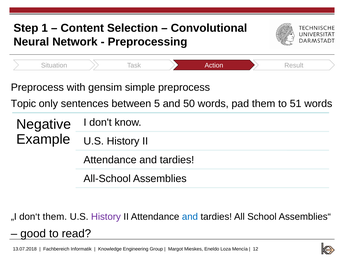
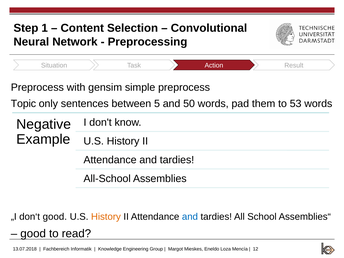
51: 51 -> 53 (296, 104)
don‘t them: them -> good (55, 217)
History colour: purple -> orange (106, 217)
